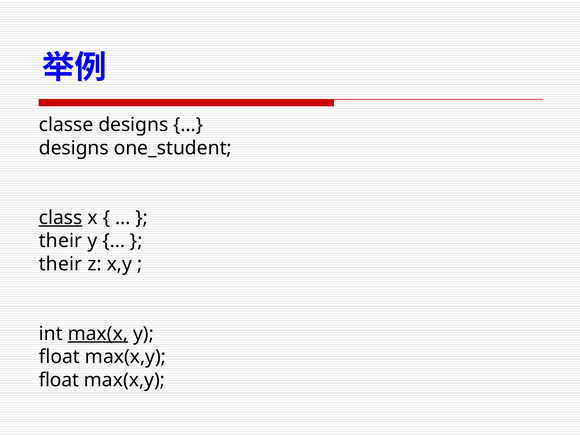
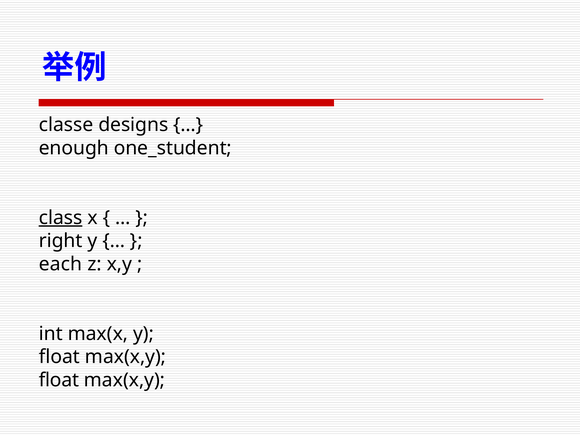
designs: designs -> enough (74, 148)
their: their -> right (61, 241)
their: their -> each (61, 264)
max(x underline: present -> none (98, 334)
